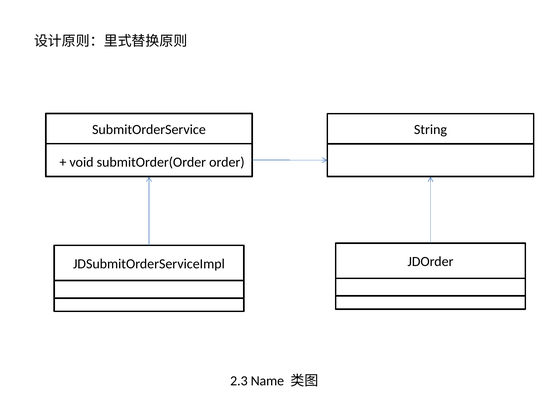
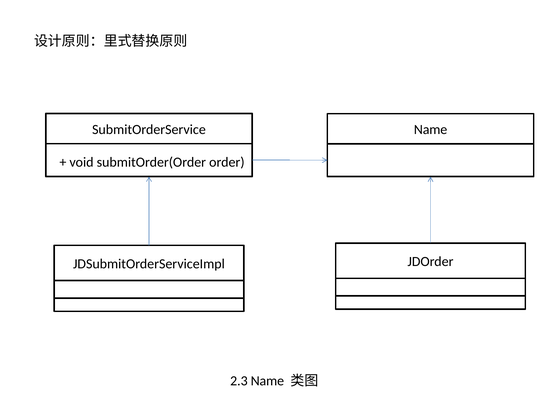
String: String -> Name (431, 130)
